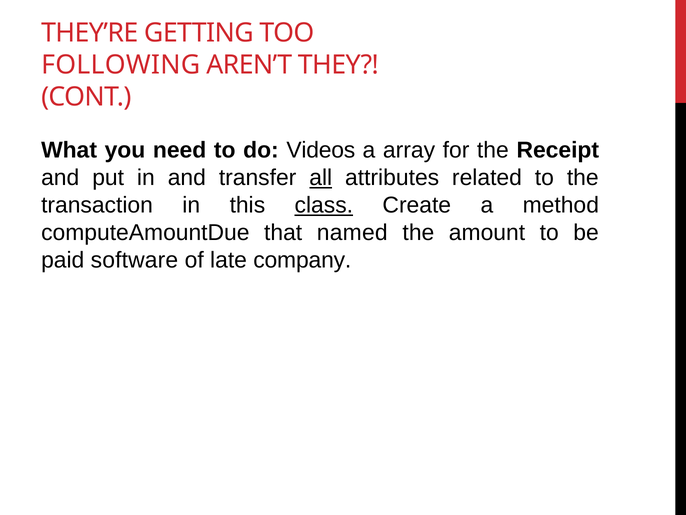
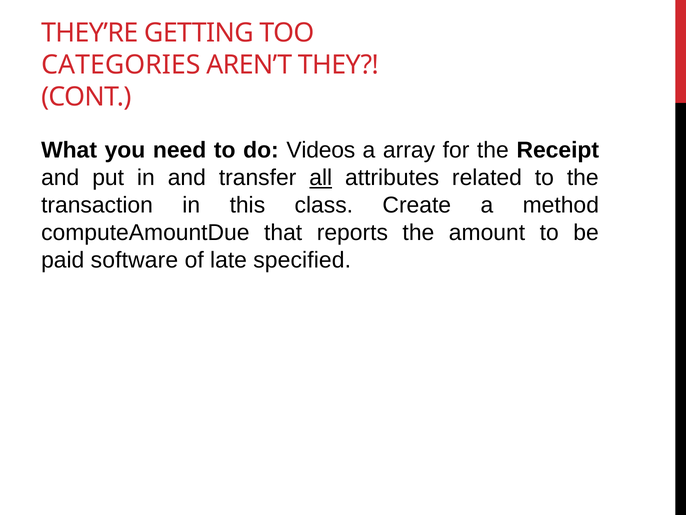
FOLLOWING: FOLLOWING -> CATEGORIES (121, 65)
class underline: present -> none (324, 205)
named: named -> reports (352, 233)
company: company -> specified (302, 260)
